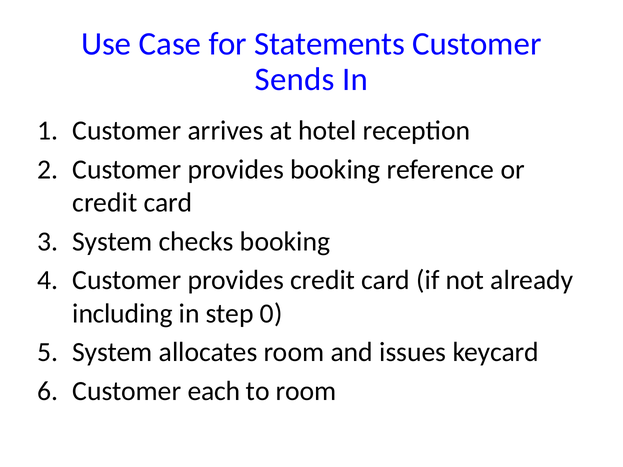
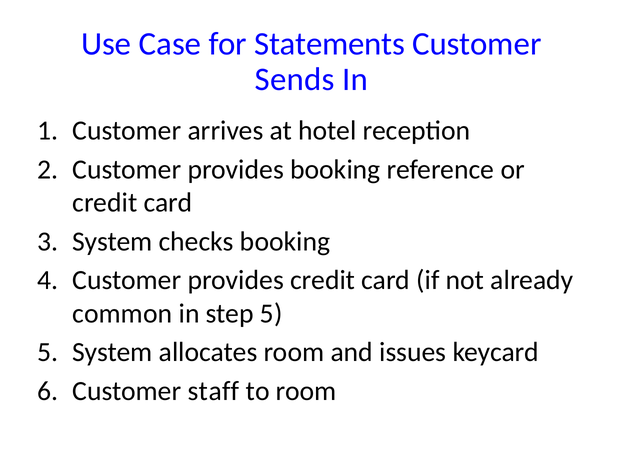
including: including -> common (122, 314)
step 0: 0 -> 5 (271, 314)
each: each -> staff (214, 391)
